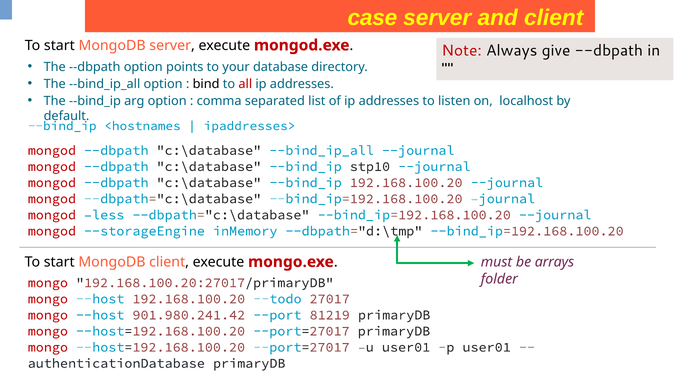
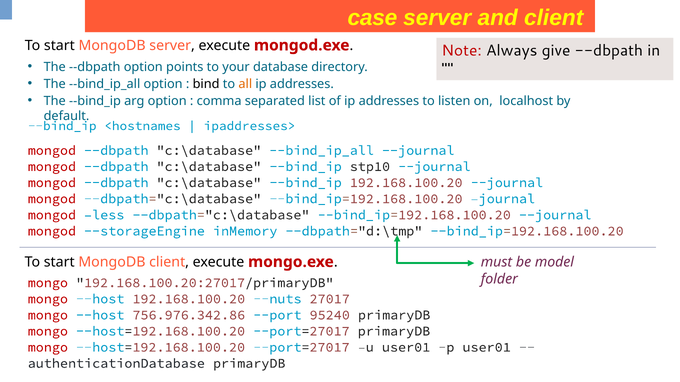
all colour: red -> orange (245, 84)
arrays: arrays -> model (554, 262)
--todo: --todo -> --nuts (277, 299)
901.980.241.42: 901.980.241.42 -> 756.976.342.86 (189, 315)
81219: 81219 -> 95240 (330, 315)
